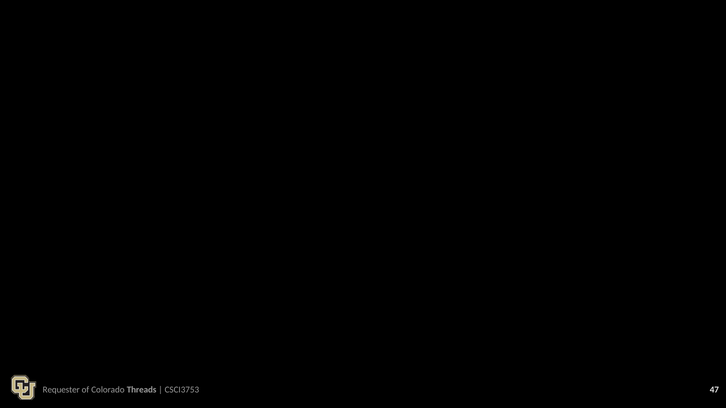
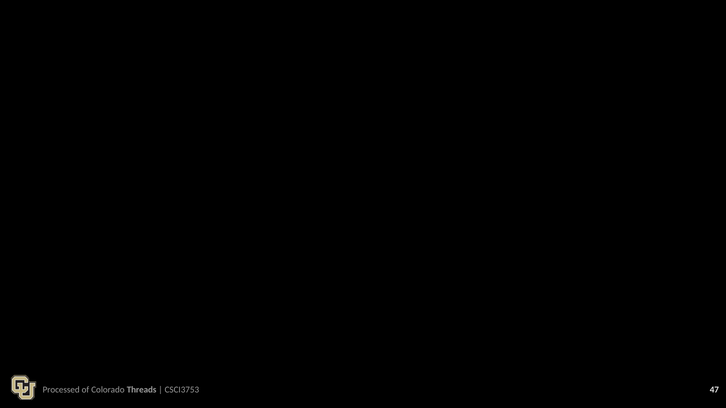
Requester: Requester -> Processed (61, 390)
